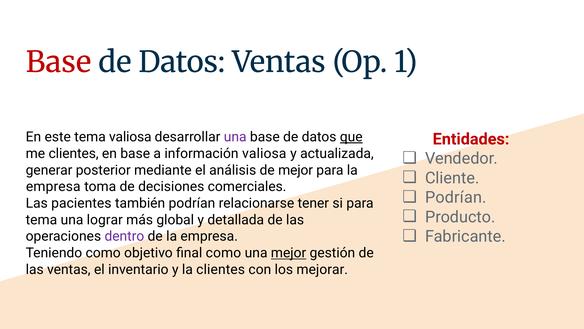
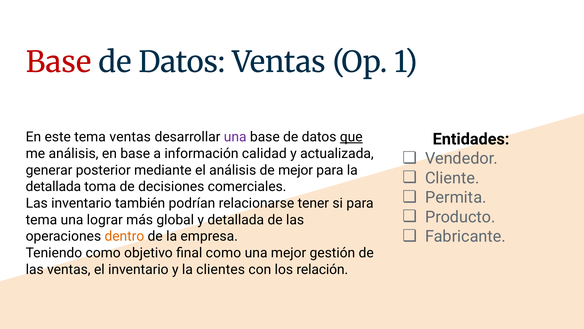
tema valiosa: valiosa -> ventas (130, 137)
Entidades colour: red -> black (471, 139)
me clientes: clientes -> análisis (74, 153)
información valiosa: valiosa -> calidad (264, 153)
empresa: empresa -> detallada (53, 186)
Podrían: Podrían -> Permita (456, 197)
Las pacientes: pacientes -> inventario (81, 203)
dentro colour: purple -> orange (124, 236)
mejor underline: present -> none (289, 253)
mejorar: mejorar -> relación (322, 269)
